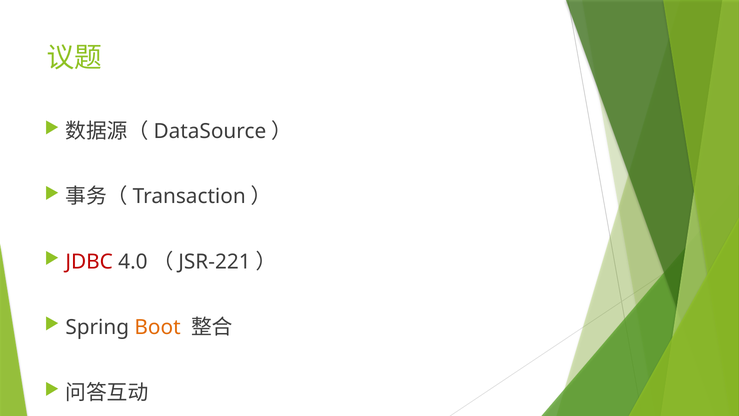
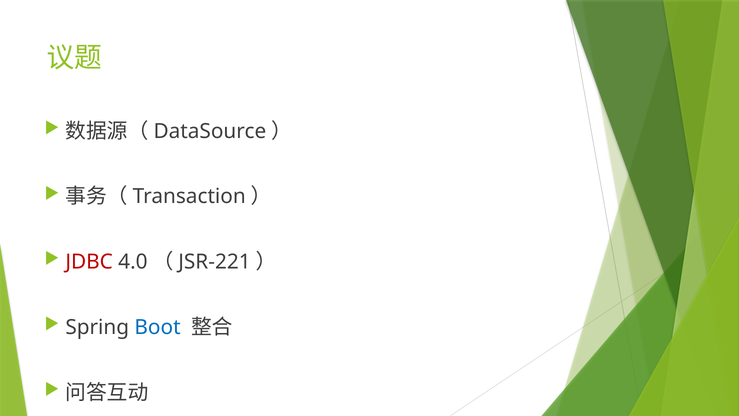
Boot colour: orange -> blue (158, 327)
